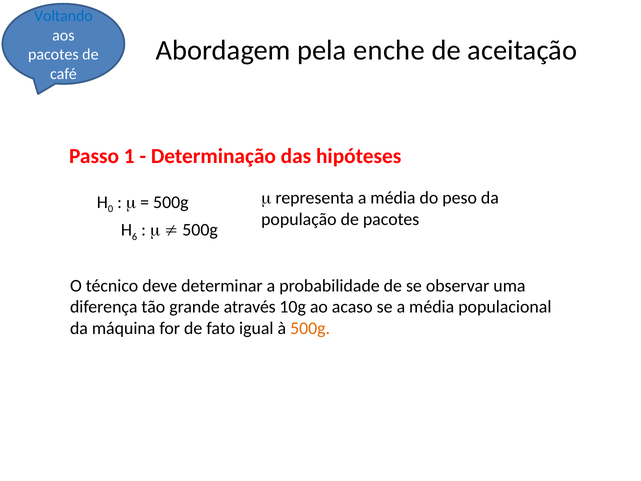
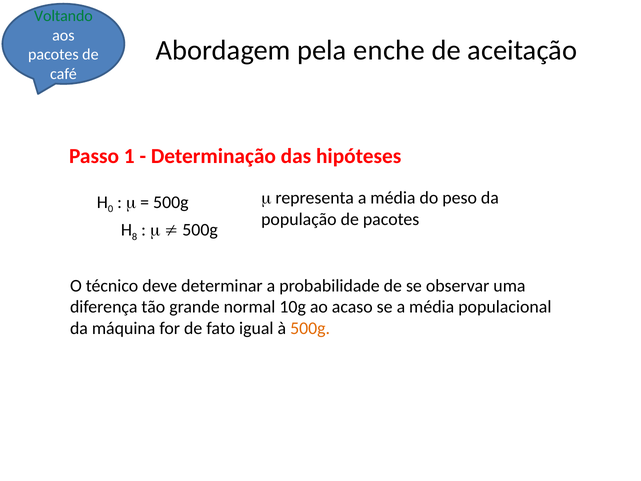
Voltando colour: blue -> green (63, 16)
6: 6 -> 8 (135, 237)
através: através -> normal (250, 307)
